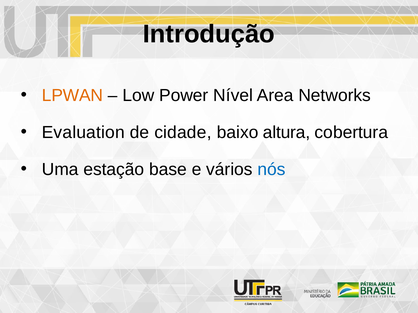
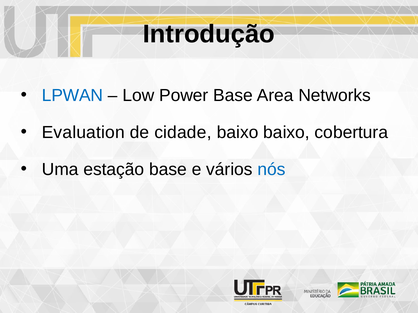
LPWAN colour: orange -> blue (72, 95)
Power Nível: Nível -> Base (233, 95)
baixo altura: altura -> baixo (287, 133)
